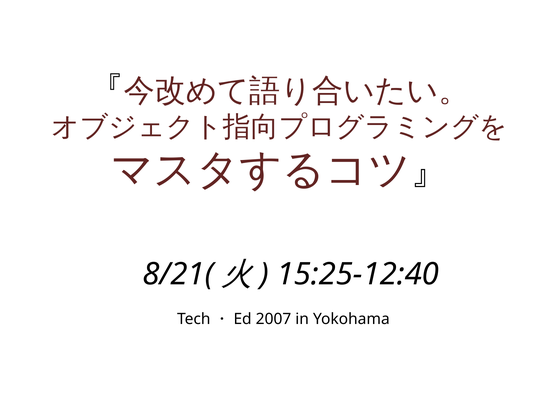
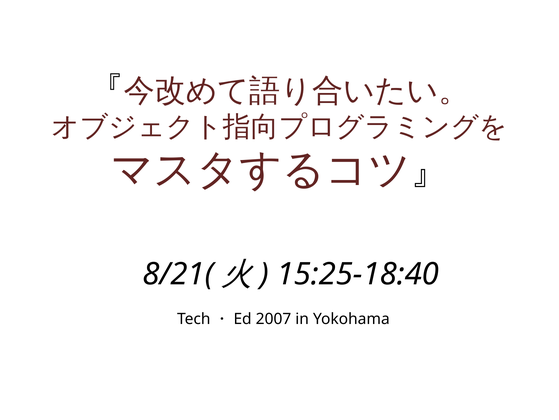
15:25-12:40: 15:25-12:40 -> 15:25-18:40 (358, 274)
